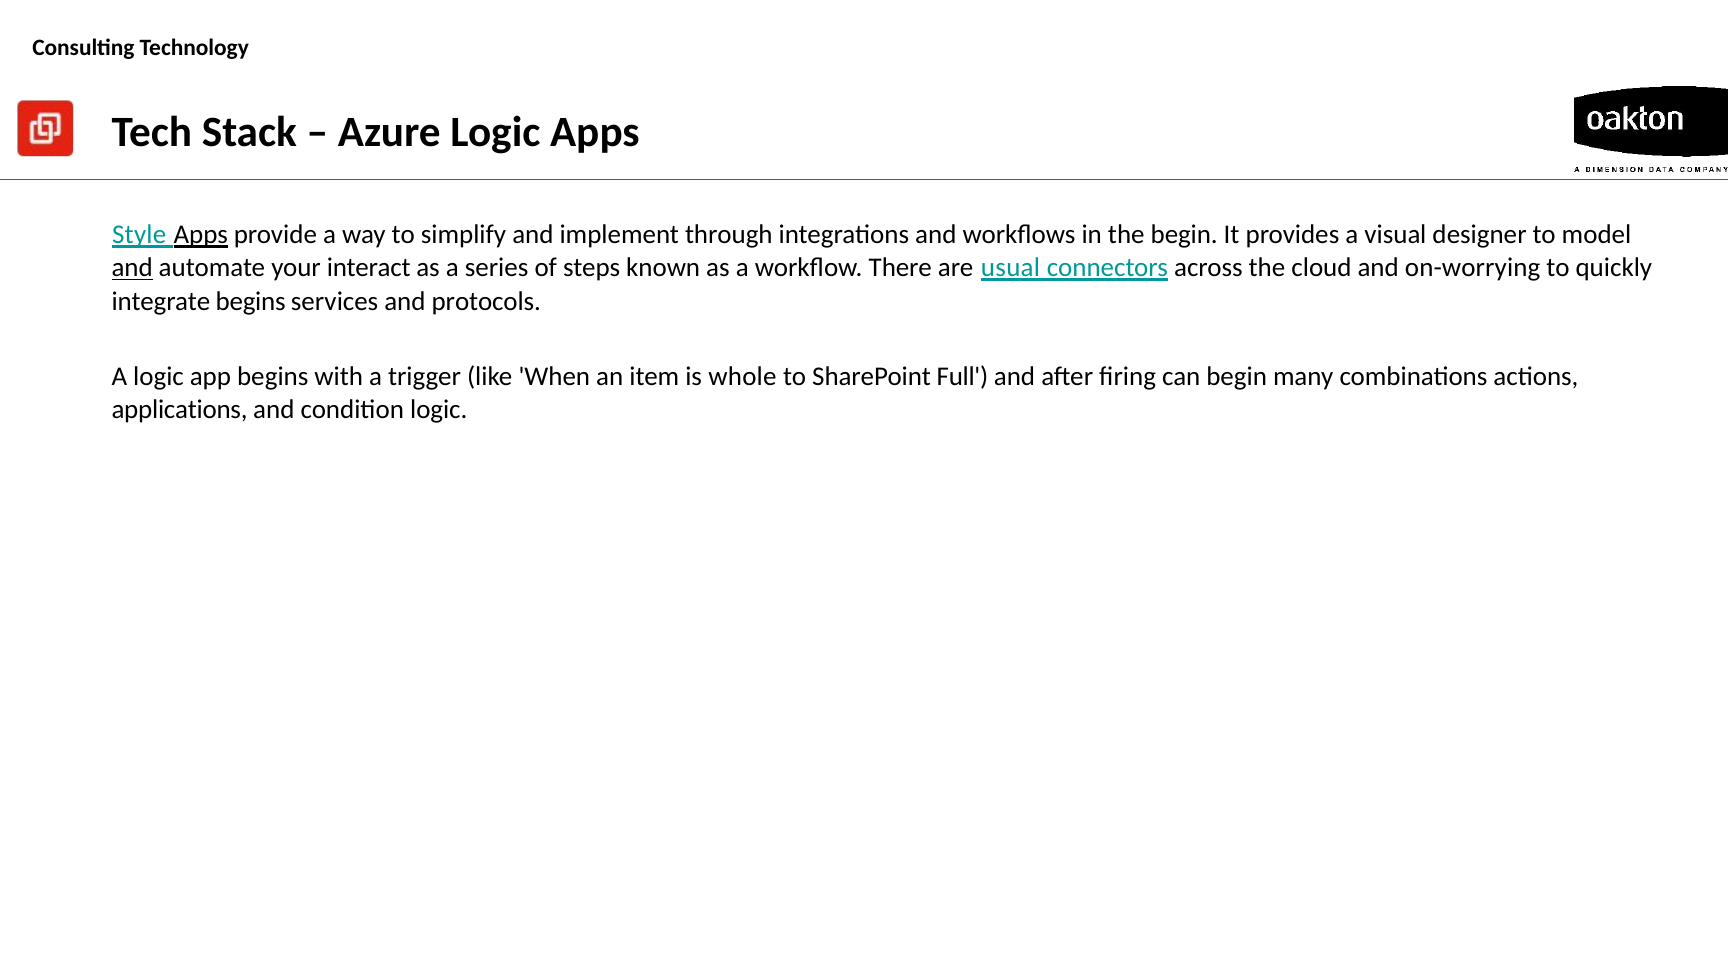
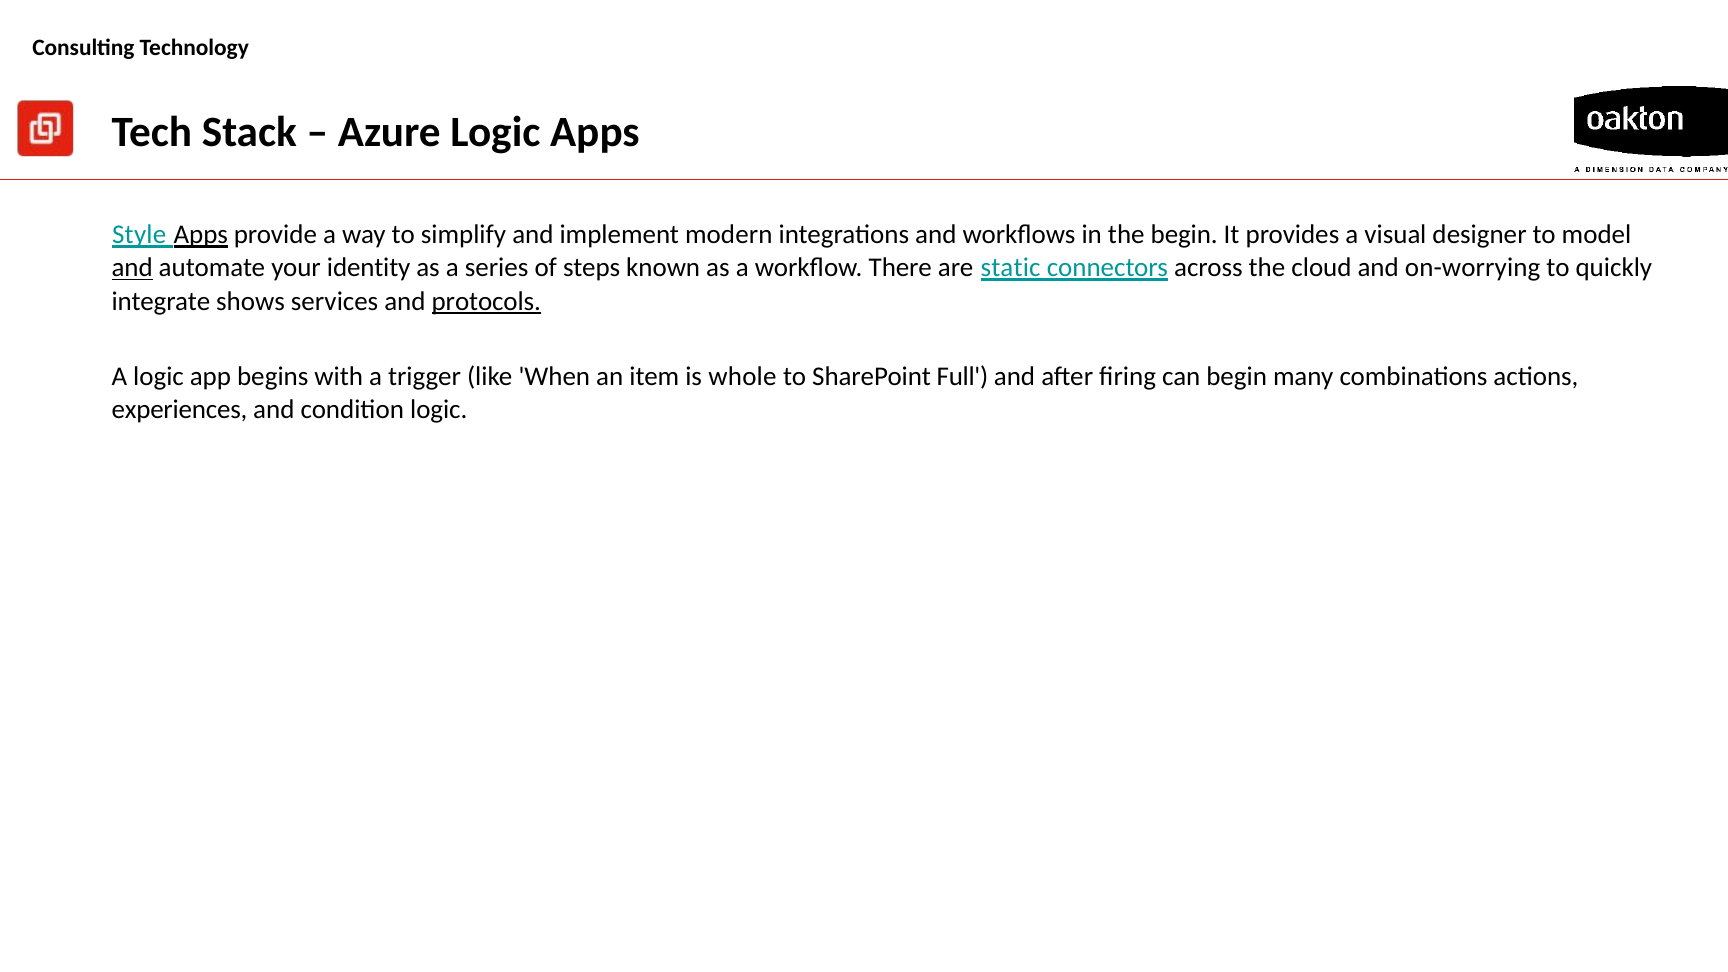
through: through -> modern (729, 235)
interact: interact -> identity (369, 268)
usual: usual -> static (1011, 268)
integrate begins: begins -> shows (251, 301)
protocols underline: none -> present (486, 301)
applications: applications -> experiences (179, 409)
